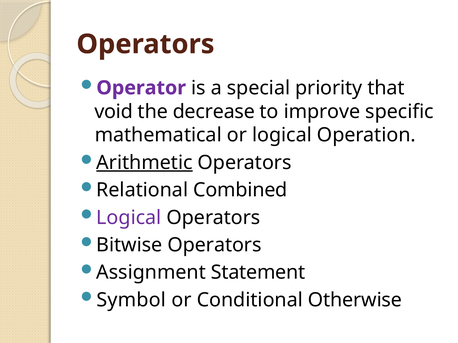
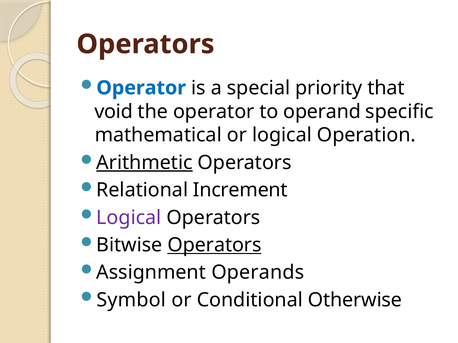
Operator colour: purple -> blue (141, 88)
the decrease: decrease -> operator (214, 112)
improve: improve -> operand (322, 112)
Combined: Combined -> Increment (240, 190)
Operators underline: none -> present (214, 245)
Statement: Statement -> Operands (258, 273)
